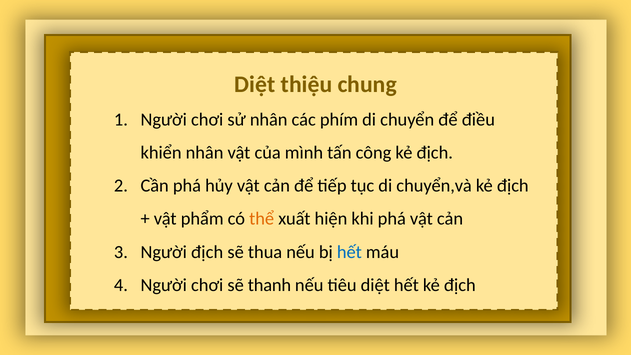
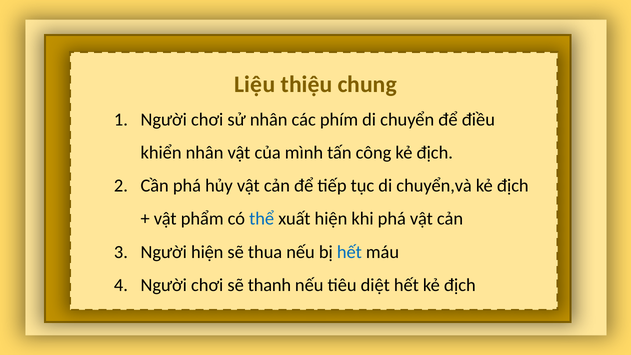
Diệt: Diệt -> Liệu (255, 84)
thể colour: orange -> blue (262, 219)
Người địch: địch -> hiện (207, 252)
